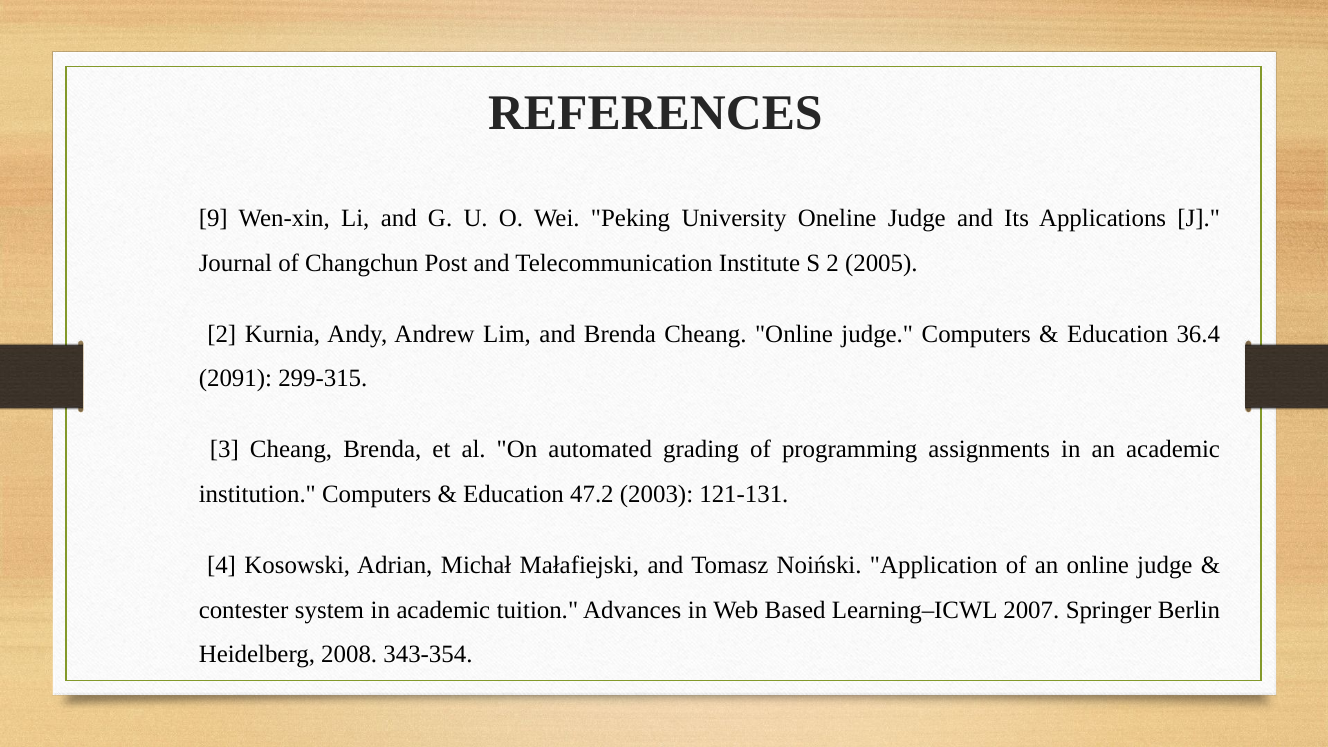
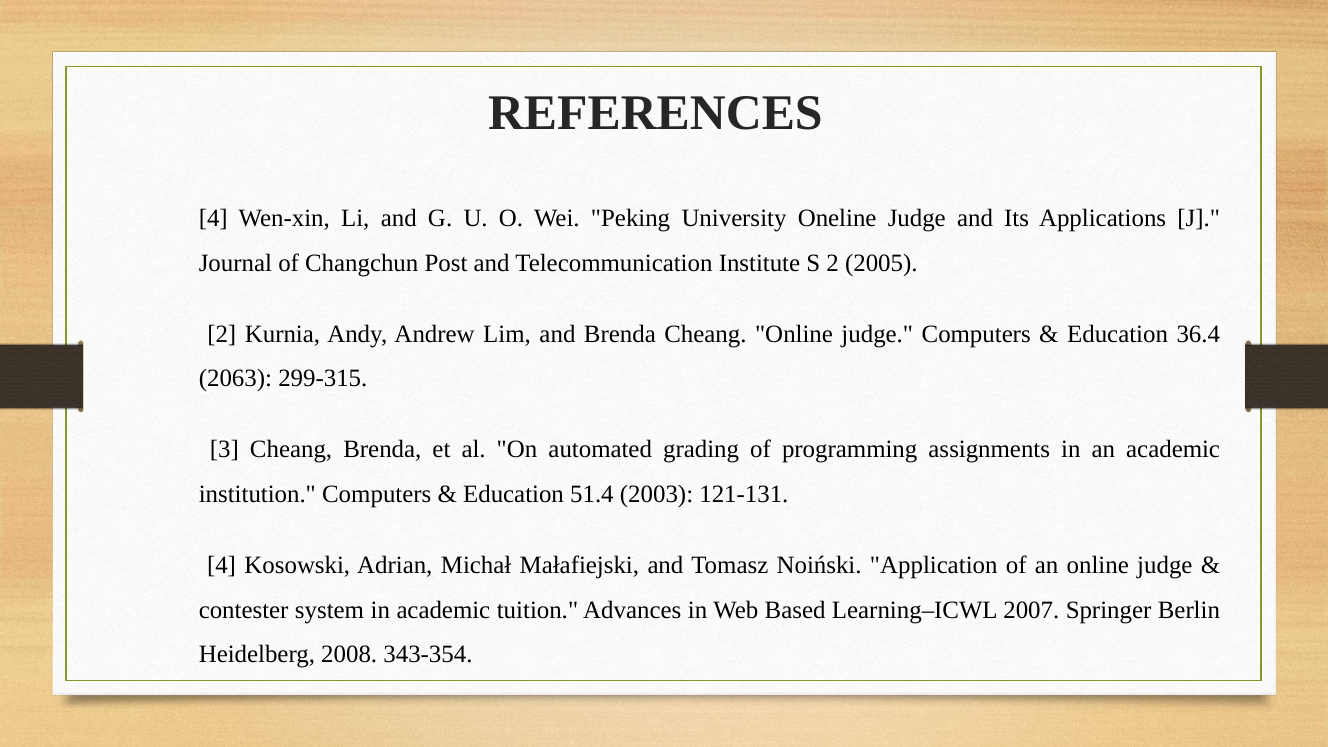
9: 9 -> 4 (213, 218)
2091: 2091 -> 2063 (235, 379)
47.2: 47.2 -> 51.4 (592, 494)
